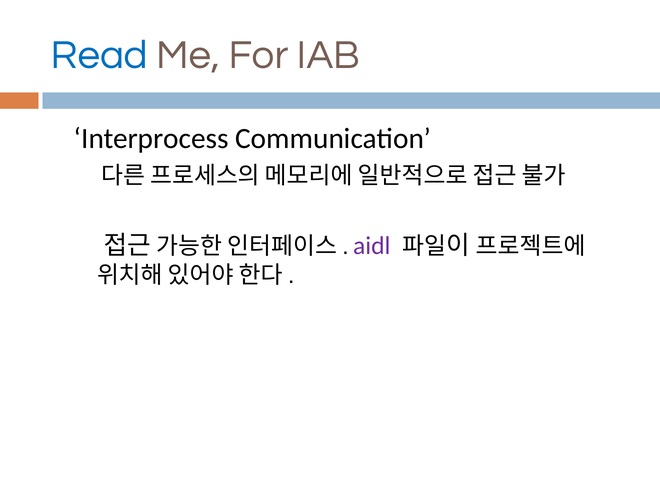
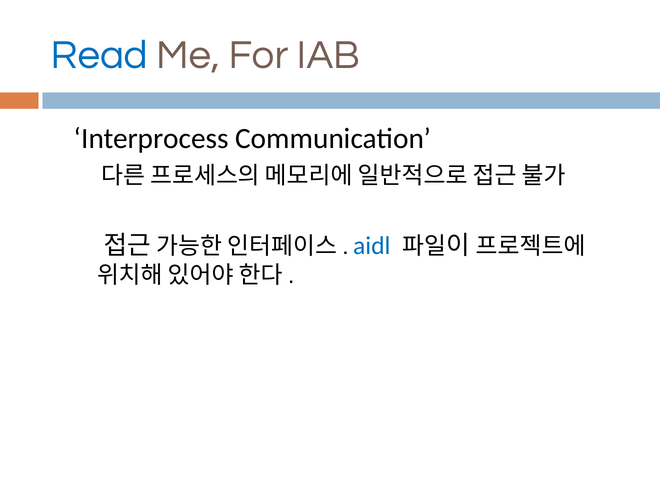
aidl colour: purple -> blue (372, 246)
